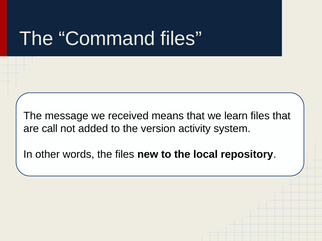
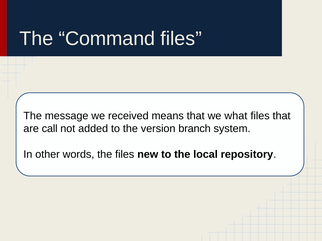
learn: learn -> what (236, 116)
activity: activity -> branch (195, 129)
